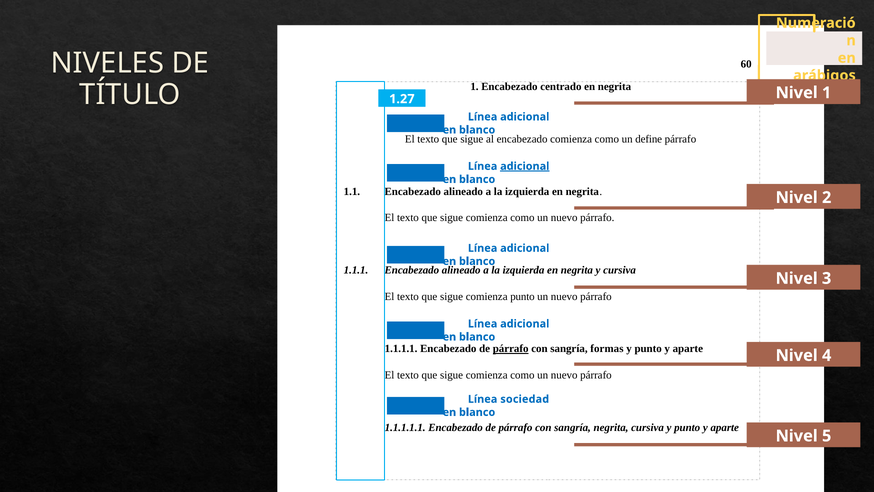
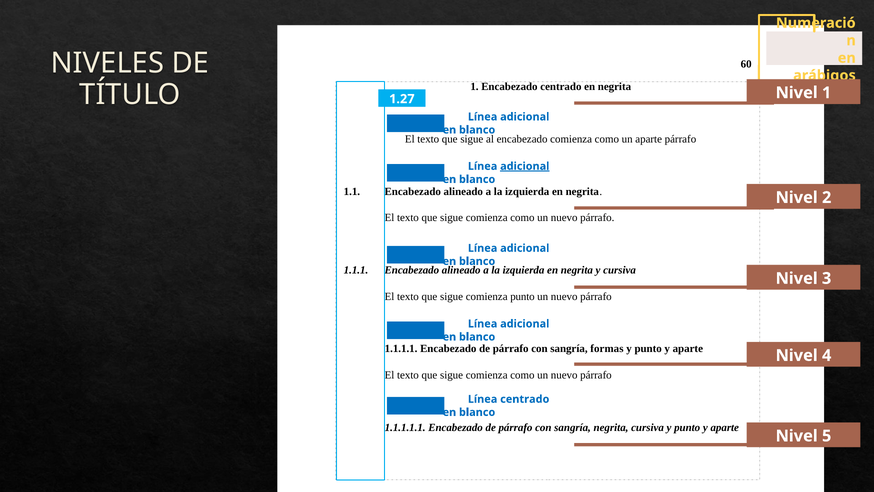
un define: define -> aparte (649, 139)
párrafo underline: present -> none (511, 349)
Línea sociedad: sociedad -> centrado (525, 399)
